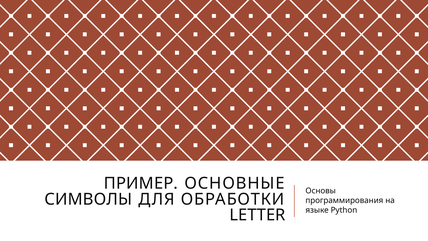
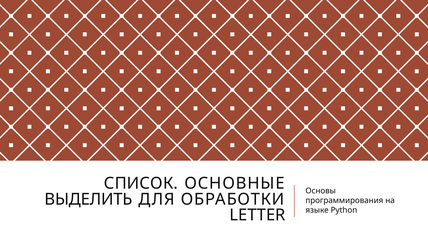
ПРИМЕР: ПРИМЕР -> СПИСОК (141, 183)
СИМВОЛЫ: СИМВОЛЫ -> ВЫДЕЛИТЬ (89, 199)
